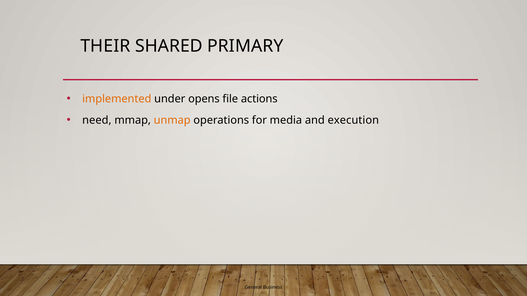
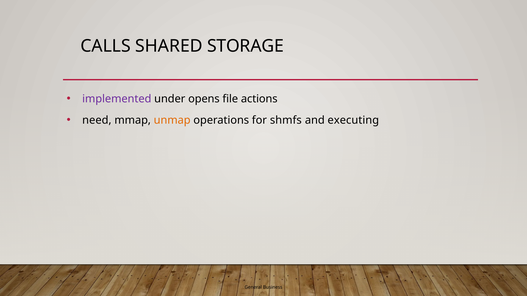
THEIR: THEIR -> CALLS (106, 46)
PRIMARY: PRIMARY -> STORAGE (245, 46)
implemented colour: orange -> purple (117, 99)
media: media -> shmfs (286, 120)
execution: execution -> executing (353, 120)
